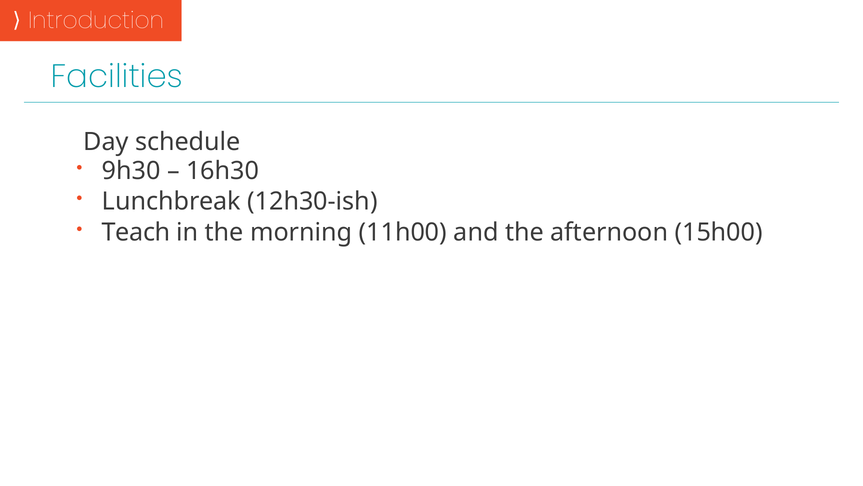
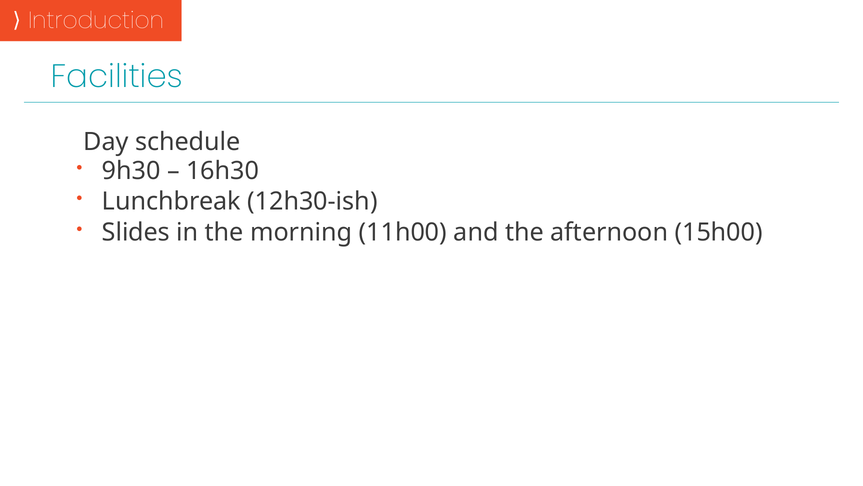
Teach: Teach -> Slides (136, 232)
